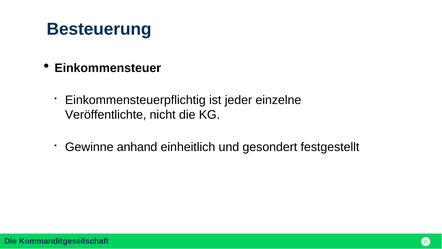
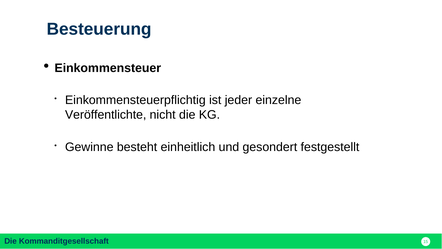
anhand: anhand -> besteht (137, 147)
